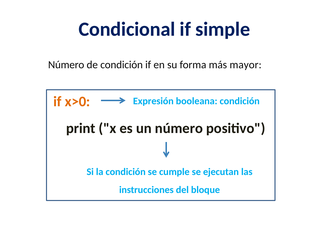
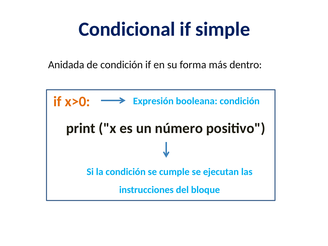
Número: Número -> Anidada (66, 65)
mayor: mayor -> dentro (246, 65)
